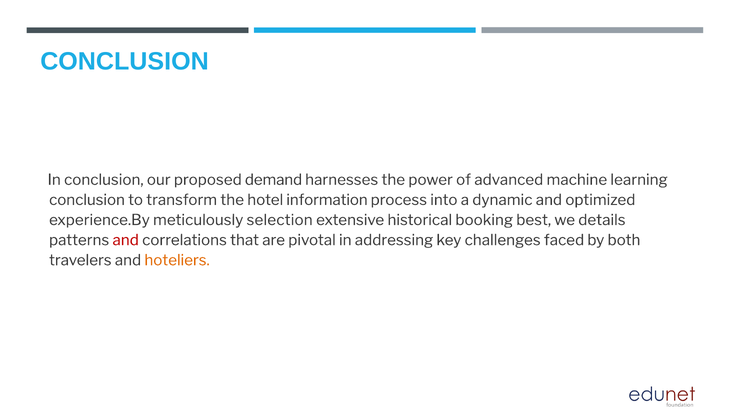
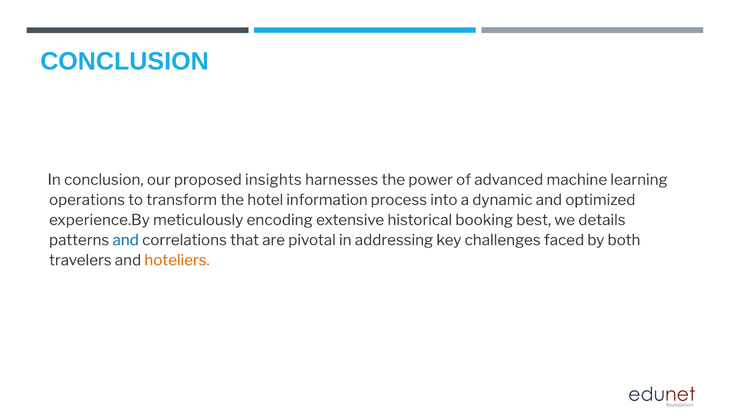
demand: demand -> insights (273, 180)
conclusion: conclusion -> operations (87, 200)
selection: selection -> encoding (280, 220)
and colour: red -> blue (126, 240)
